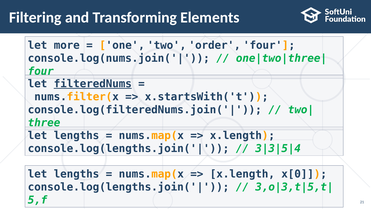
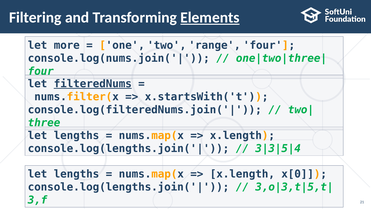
Elements underline: none -> present (210, 18)
order: order -> range (215, 45)
5,f: 5,f -> 3,f (38, 200)
